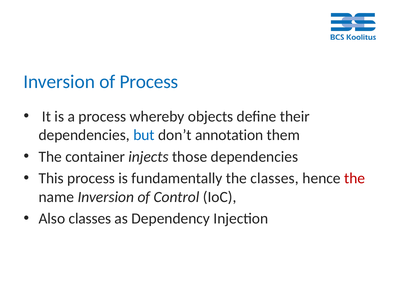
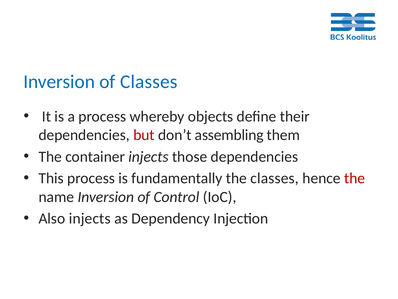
of Process: Process -> Classes (149, 82)
but colour: blue -> red (144, 135)
annotation: annotation -> assembling (229, 135)
Also classes: classes -> injects (90, 218)
